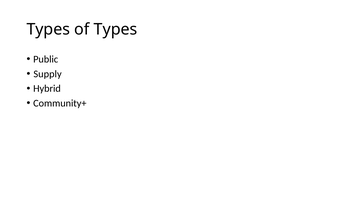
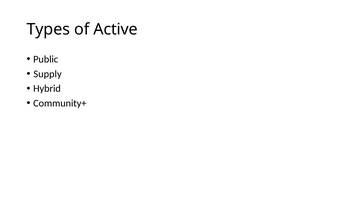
of Types: Types -> Active (116, 29)
